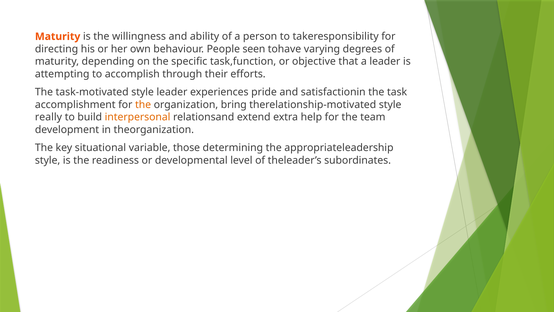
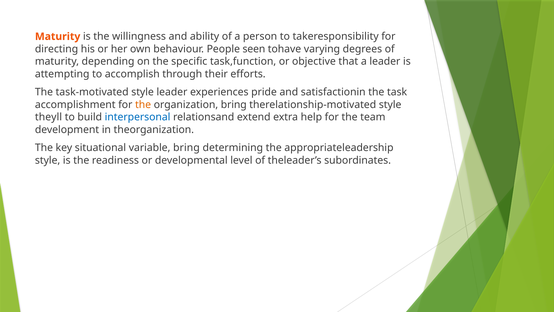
really: really -> theyll (48, 117)
interpersonal colour: orange -> blue (138, 117)
variable those: those -> bring (186, 148)
